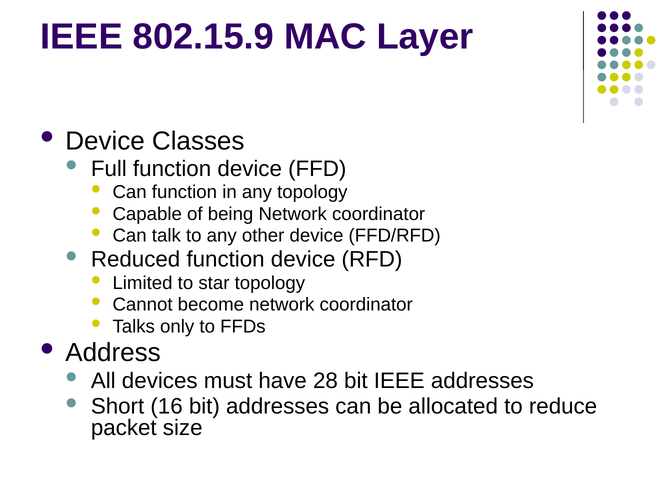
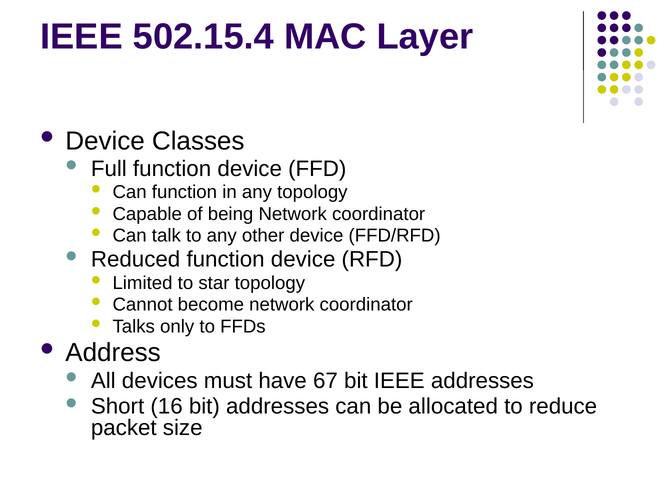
802.15.9: 802.15.9 -> 502.15.4 (203, 37)
28: 28 -> 67 (325, 380)
